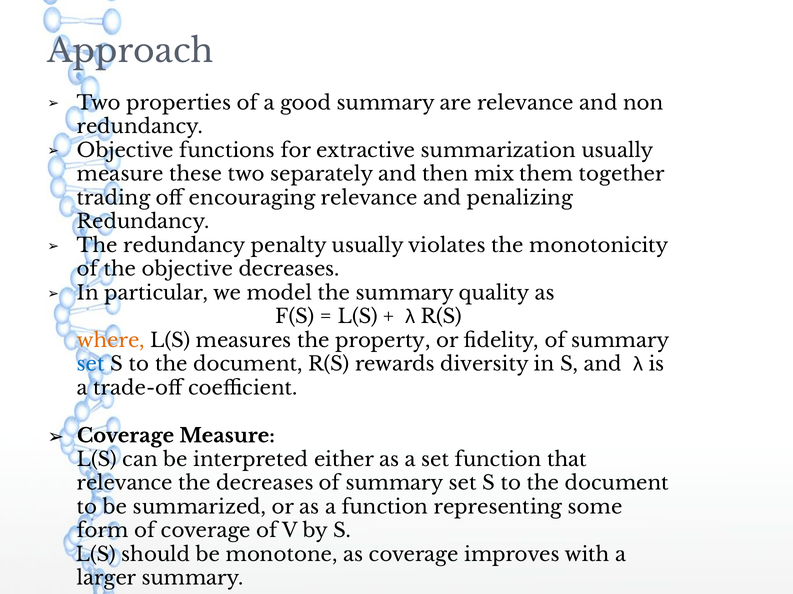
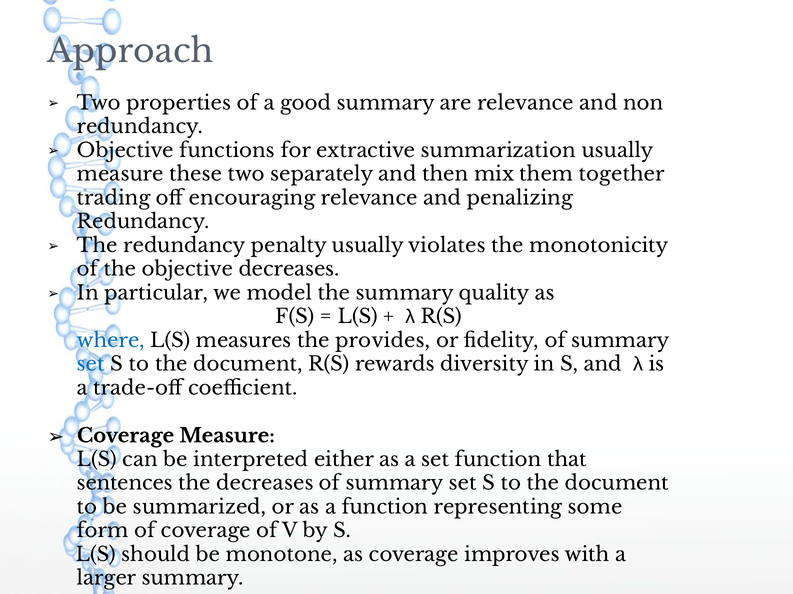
where colour: orange -> blue (111, 341)
property: property -> provides (383, 341)
relevance: relevance -> sentences (125, 484)
